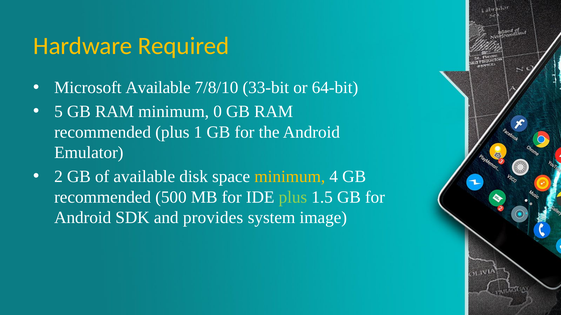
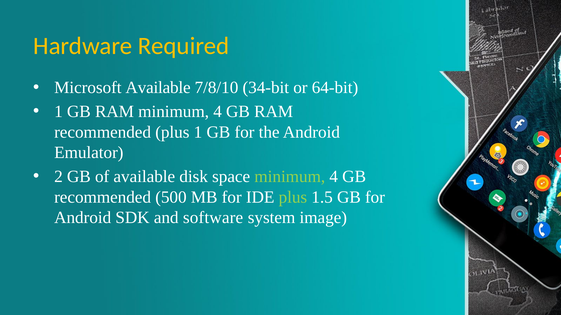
33-bit: 33-bit -> 34-bit (266, 88)
5: 5 -> 1 (58, 112)
RAM minimum 0: 0 -> 4 (218, 112)
minimum colour: yellow -> light green (290, 177)
provides: provides -> software (213, 218)
